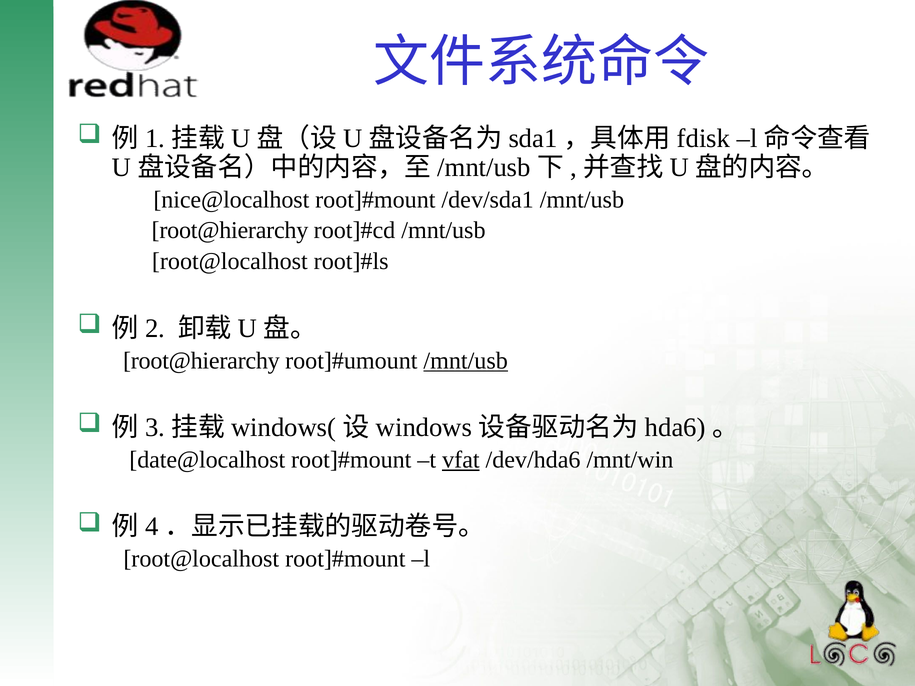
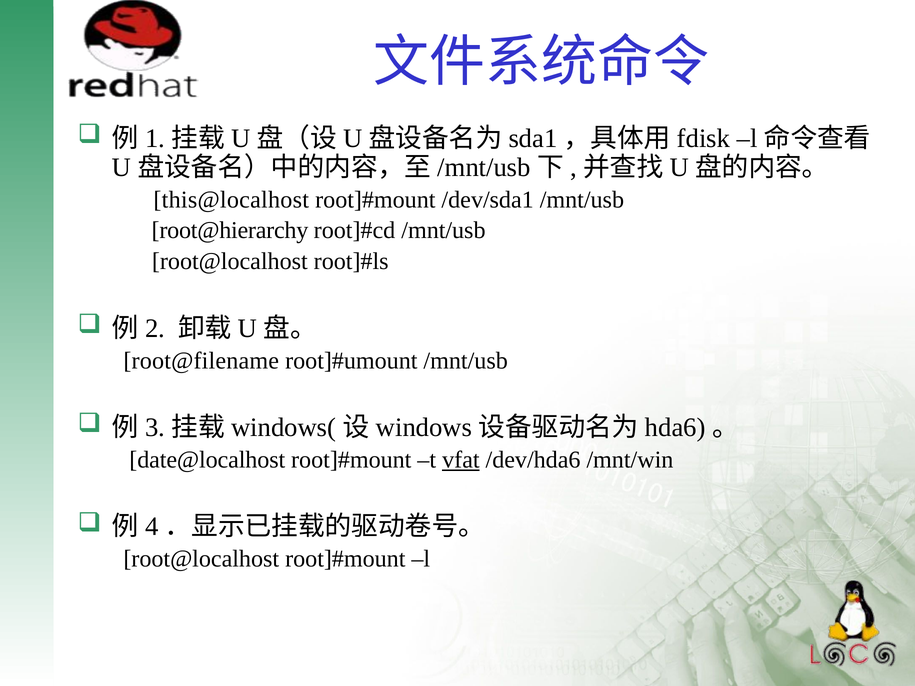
nice@localhost: nice@localhost -> this@localhost (231, 200)
root@hierarchy: root@hierarchy -> root@filename (201, 361)
/mnt/usb underline: present -> none (466, 361)
